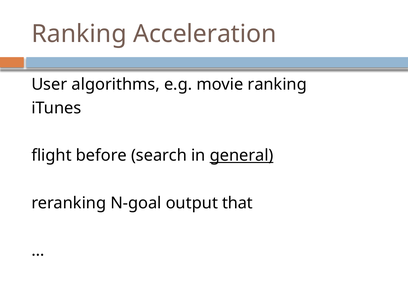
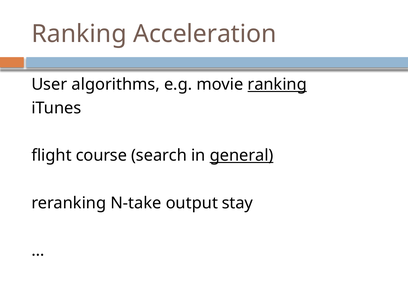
ranking underline: none -> present (277, 84)
before: before -> course (101, 156)
N-goal: N-goal -> N-take (136, 203)
that: that -> stay (237, 203)
